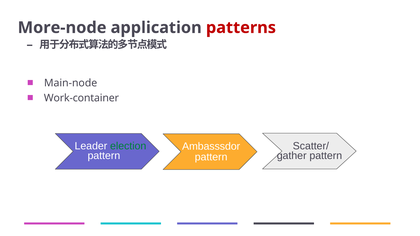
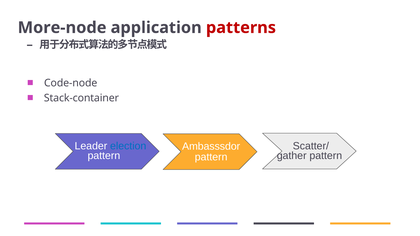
Main-node: Main-node -> Code-node (71, 83)
Work-container: Work-container -> Stack-container (81, 98)
election colour: green -> blue (128, 146)
